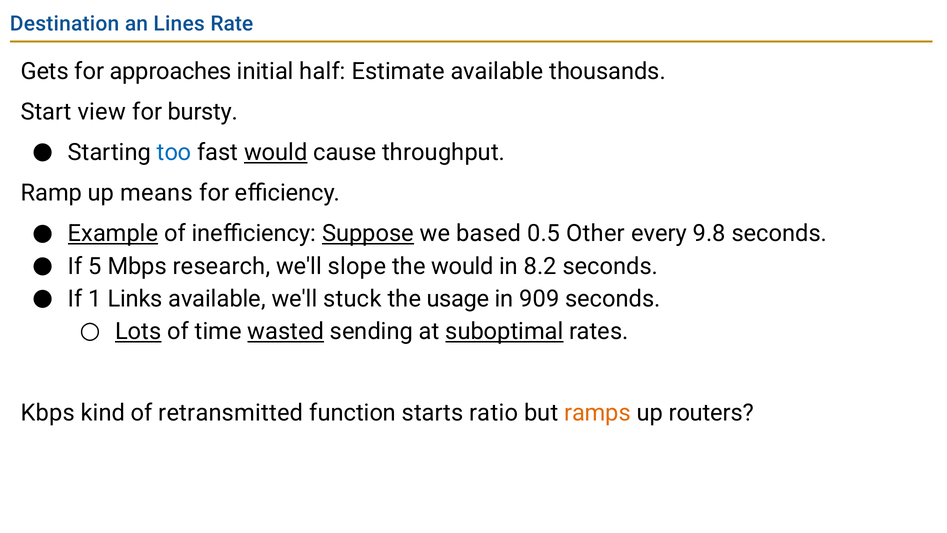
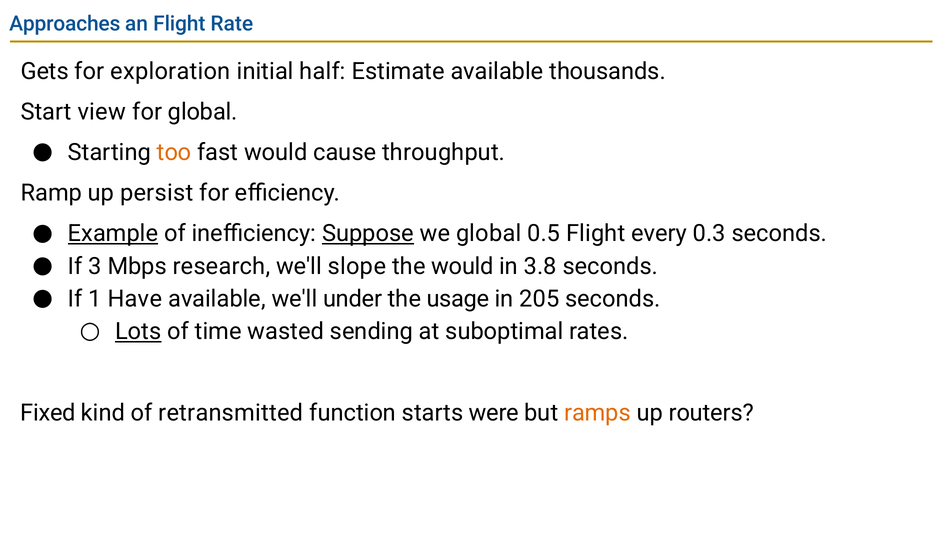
Destination: Destination -> Approaches (65, 24)
an Lines: Lines -> Flight (179, 24)
approaches: approaches -> exploration (170, 71)
for bursty: bursty -> global (203, 112)
too colour: blue -> orange (174, 152)
would underline: present -> none (276, 152)
means: means -> persist (157, 193)
we based: based -> global (489, 233)
0.5 Other: Other -> Flight (596, 233)
9.8: 9.8 -> 0.3 (709, 233)
5: 5 -> 3 (95, 266)
8.2: 8.2 -> 3.8 (540, 266)
Links: Links -> Have (135, 299)
stuck: stuck -> under (353, 299)
909: 909 -> 205 (539, 299)
wasted underline: present -> none (286, 331)
suboptimal underline: present -> none (504, 331)
Kbps: Kbps -> Fixed (48, 413)
ratio: ratio -> were (494, 413)
